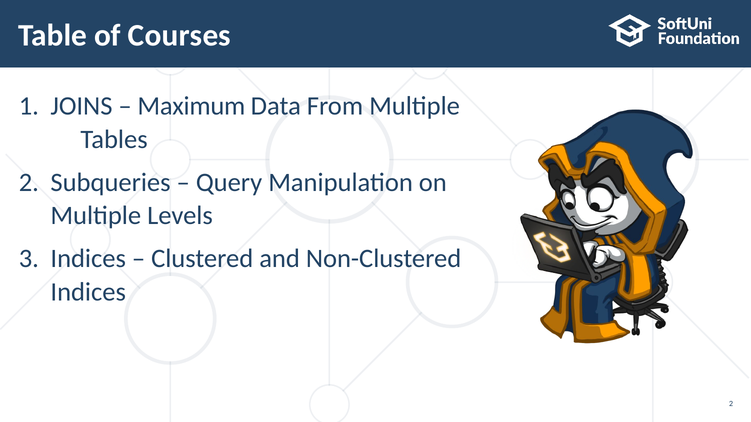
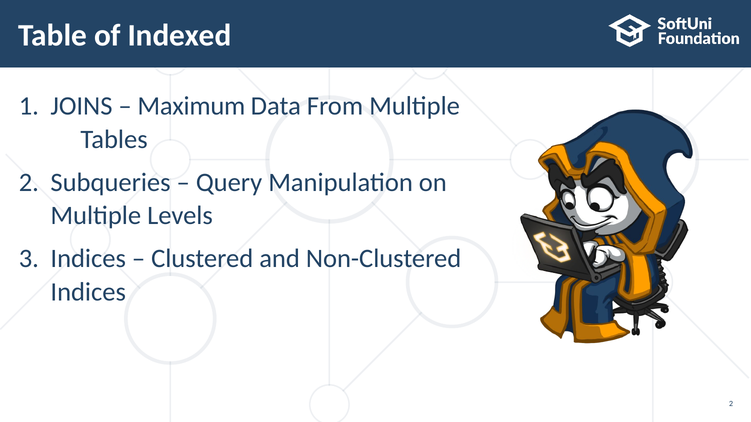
Courses: Courses -> Indexed (180, 36)
